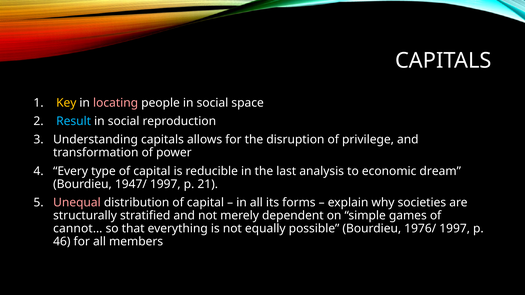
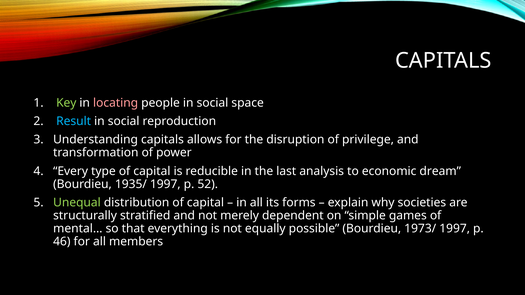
Key colour: yellow -> light green (66, 103)
1947/: 1947/ -> 1935/ (131, 184)
21: 21 -> 52 (208, 184)
Unequal colour: pink -> light green (77, 203)
cannot…: cannot… -> mental… (78, 229)
1976/: 1976/ -> 1973/ (420, 229)
